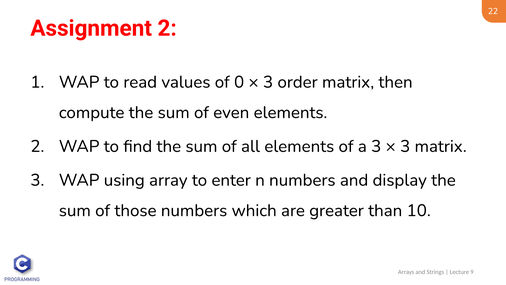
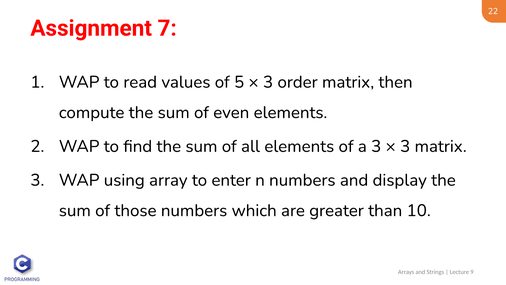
Assignment 2: 2 -> 7 (167, 28)
0: 0 -> 5 (239, 82)
